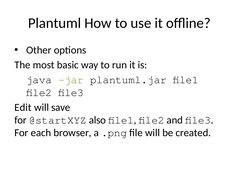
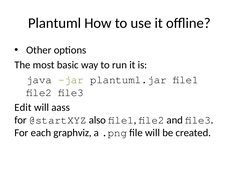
save: save -> aass (61, 108)
browser: browser -> graphviz (73, 133)
